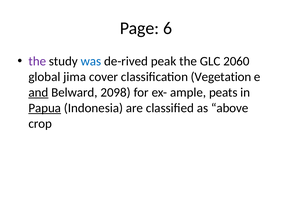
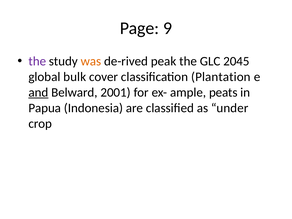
6: 6 -> 9 (168, 28)
was colour: blue -> orange (91, 61)
2060: 2060 -> 2045 (236, 61)
jima: jima -> bulk (75, 77)
Vegetation: Vegetation -> Plantation (221, 77)
2098: 2098 -> 2001 (116, 92)
Papua underline: present -> none (45, 108)
above: above -> under (230, 108)
